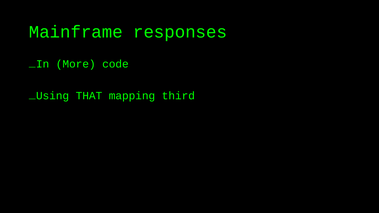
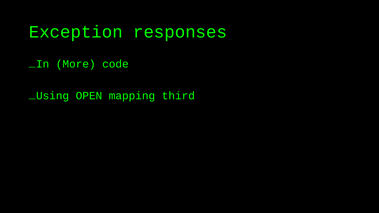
Mainframe: Mainframe -> Exception (76, 32)
THAT: THAT -> OPEN (89, 96)
